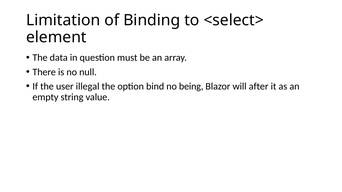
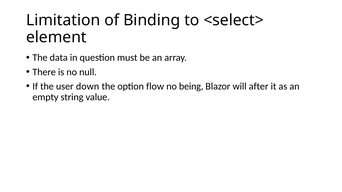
illegal: illegal -> down (88, 87)
bind: bind -> flow (155, 87)
